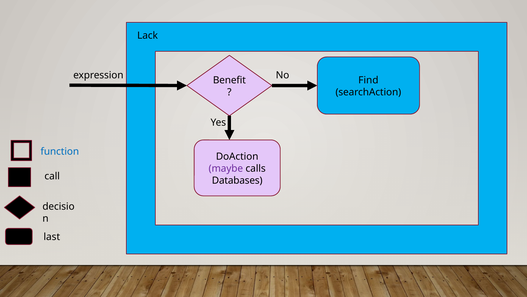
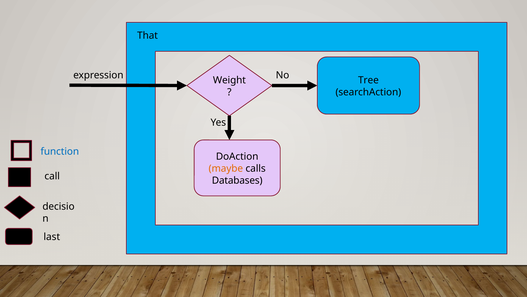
Lack: Lack -> That (148, 36)
Benefit: Benefit -> Weight (229, 80)
Find: Find -> Tree (368, 80)
maybe colour: purple -> orange (226, 168)
